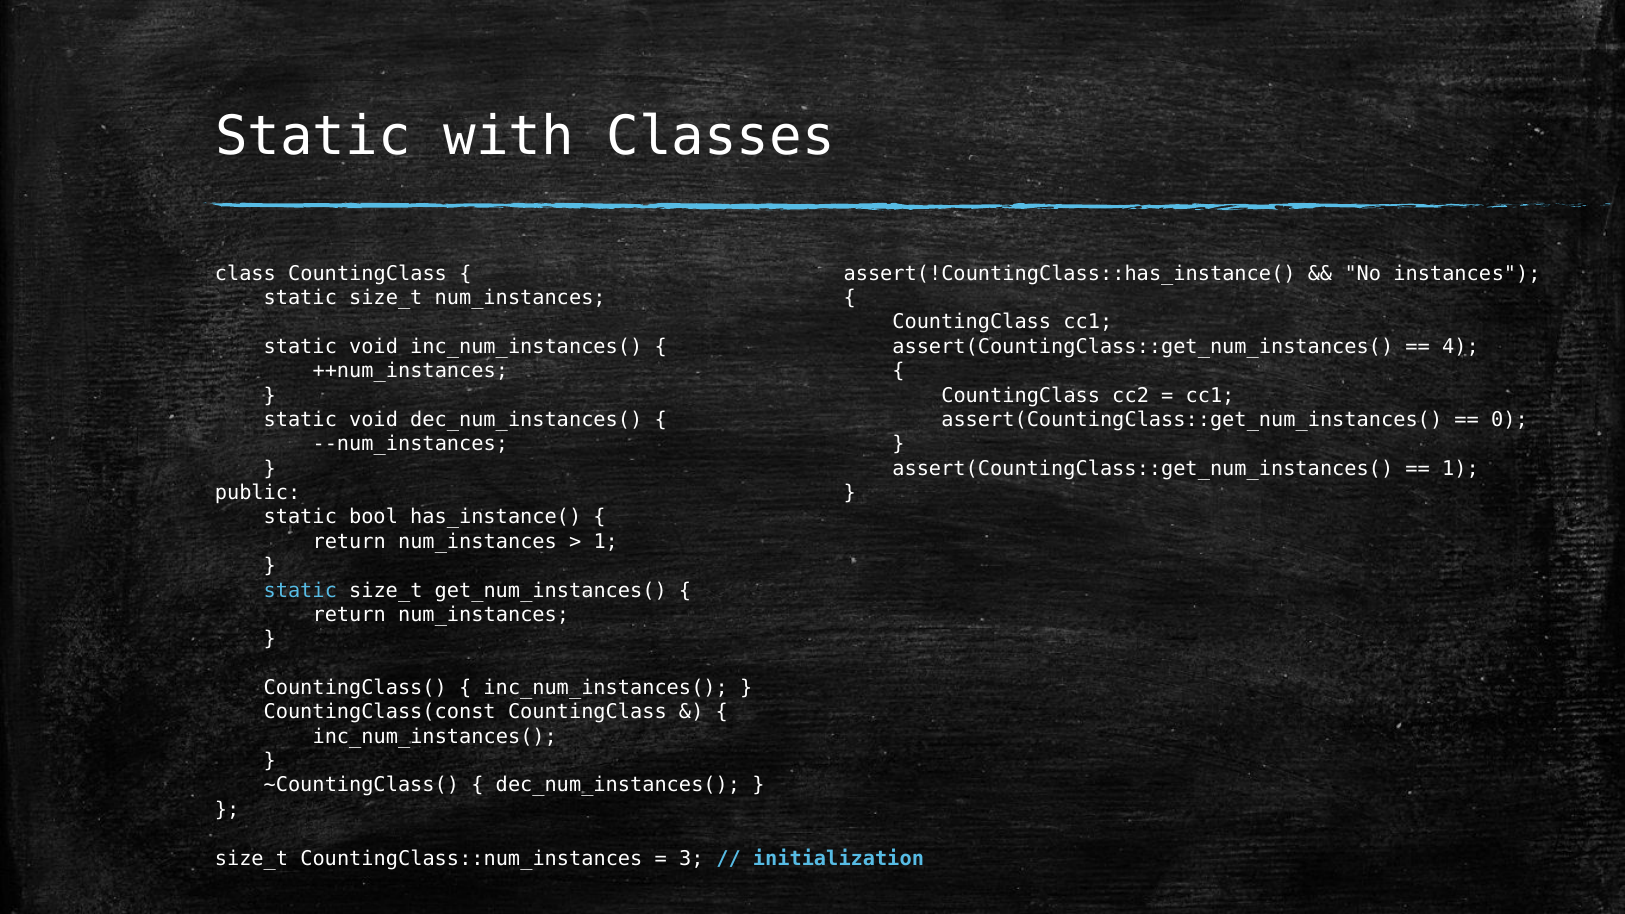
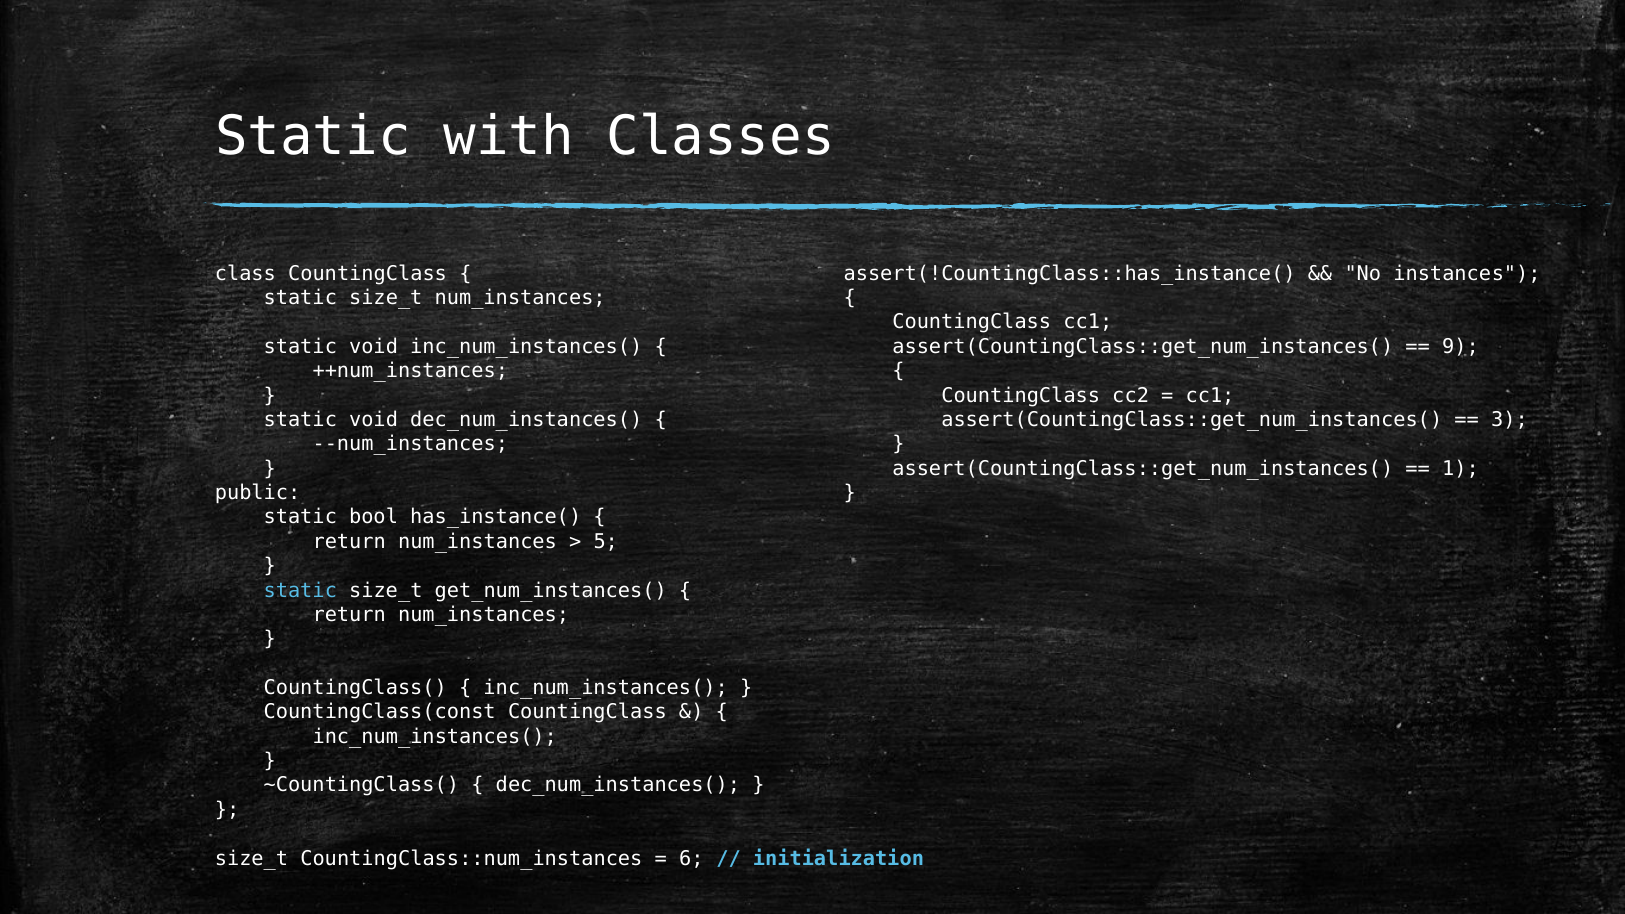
4: 4 -> 9 (1460, 347)
0: 0 -> 3 (1509, 420)
1: 1 -> 5 (606, 542)
3: 3 -> 6 (691, 859)
